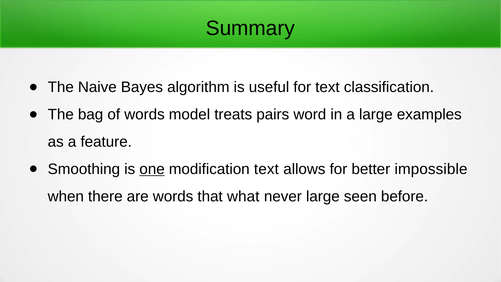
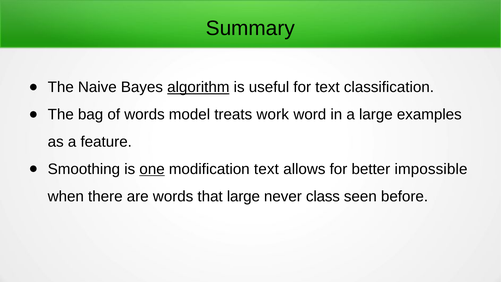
algorithm underline: none -> present (198, 87)
pairs: pairs -> work (273, 114)
that what: what -> large (243, 196)
never large: large -> class (323, 196)
